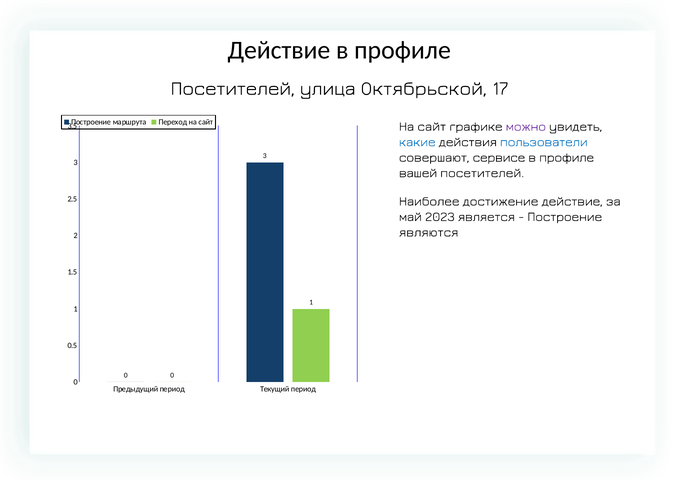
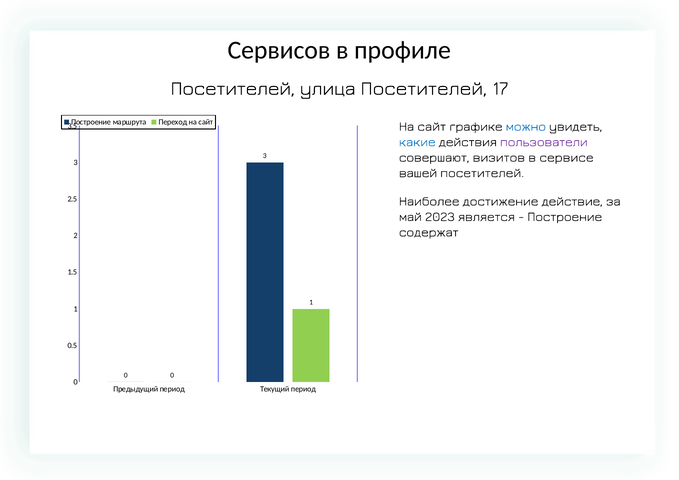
Действие: Действие -> Сервисов (279, 50)
улица Октябрьской: Октябрьской -> Посетителей (424, 88)
можно colour: purple -> blue (526, 126)
пользователи colour: blue -> purple (544, 142)
сервисе: сервисе -> визитов (499, 157)
профиле: профиле -> сервисе (567, 157)
являются: являются -> содержат (429, 232)
